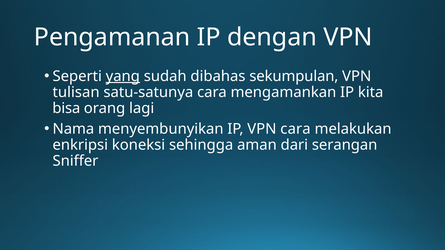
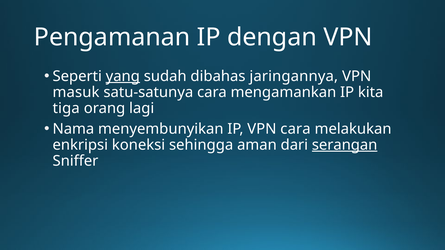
sekumpulan: sekumpulan -> jaringannya (294, 76)
tulisan: tulisan -> masuk (76, 92)
bisa: bisa -> tiga (66, 108)
serangan underline: none -> present (345, 145)
